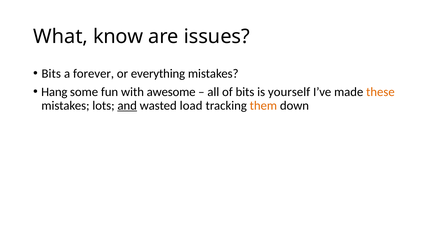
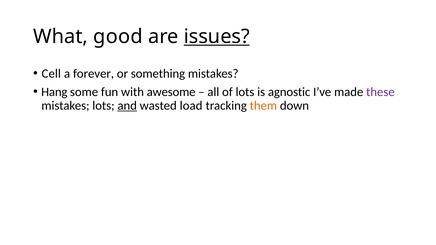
know: know -> good (118, 37)
issues underline: none -> present (217, 37)
Bits: Bits -> Cell (51, 74)
everything: everything -> something (158, 74)
of bits: bits -> lots (245, 92)
yourself: yourself -> agnostic (289, 92)
these colour: orange -> purple (380, 92)
